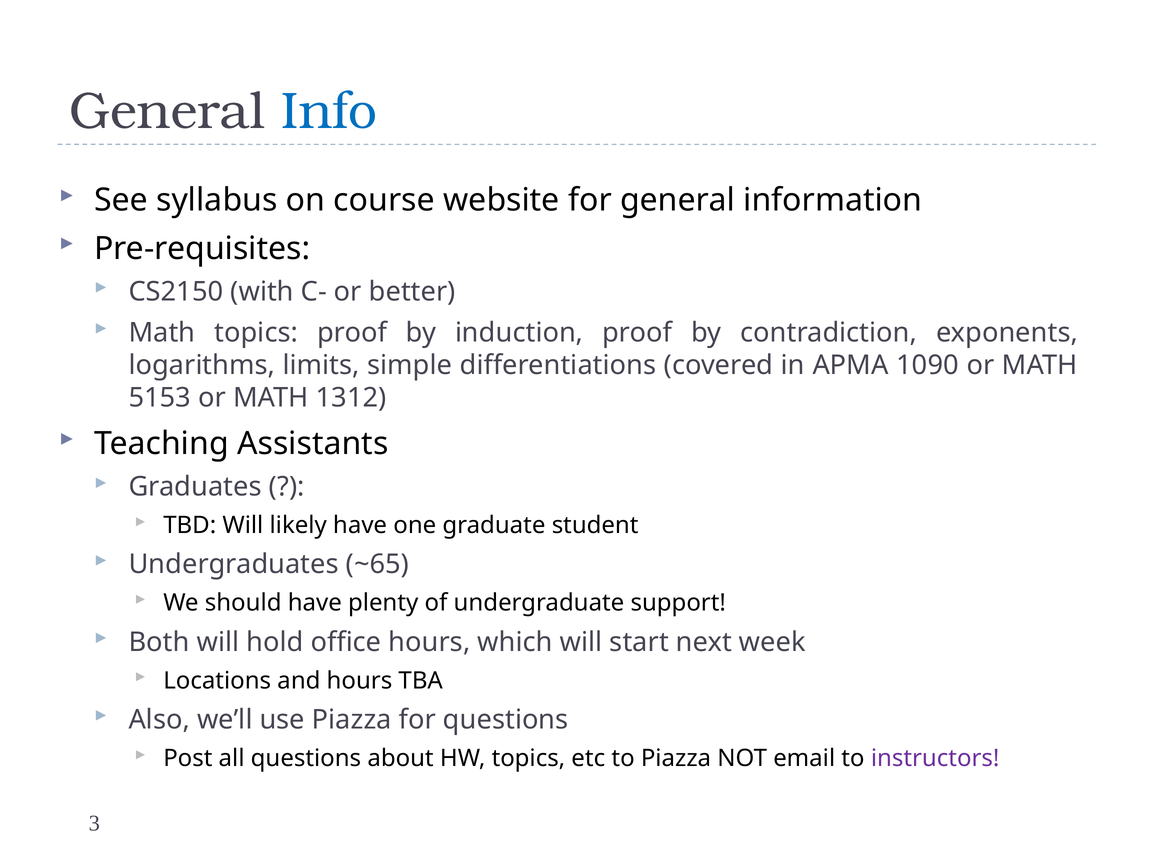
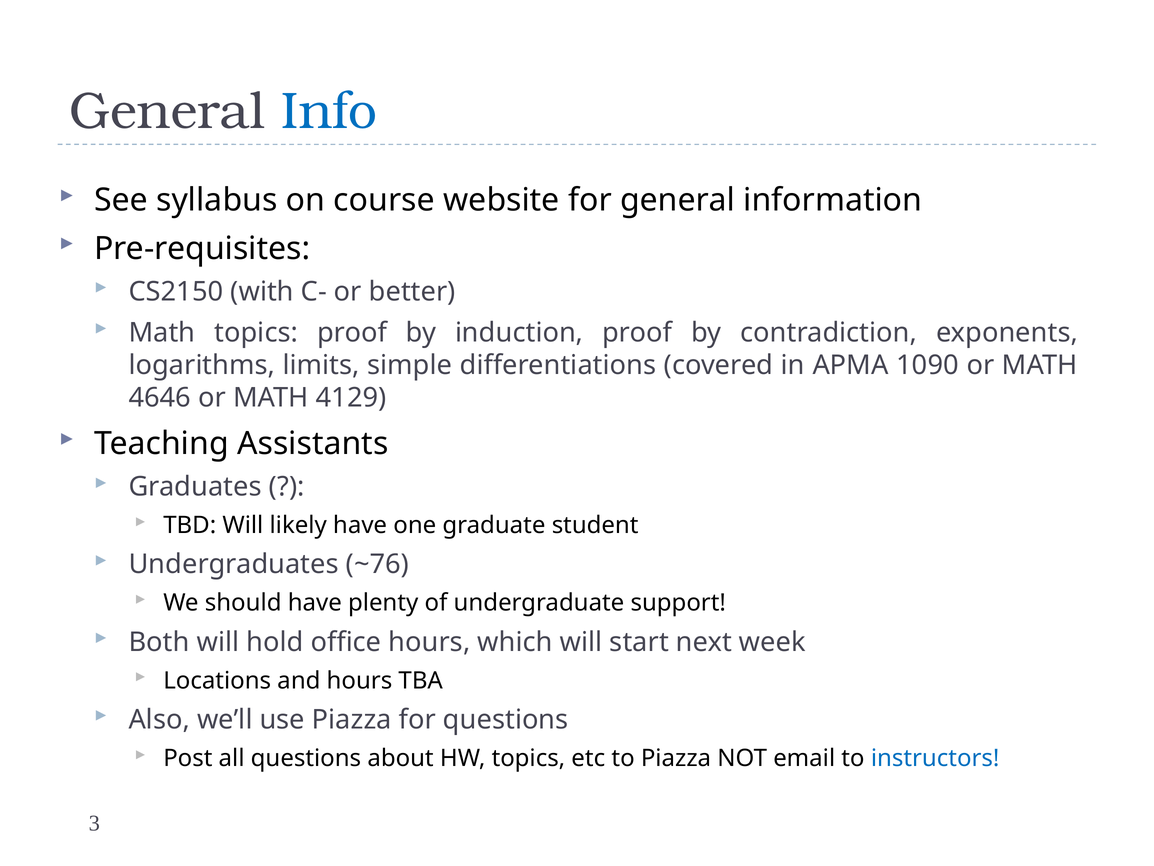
5153: 5153 -> 4646 (160, 398)
1312: 1312 -> 4129 (351, 398)
~65: ~65 -> ~76 (378, 564)
instructors colour: purple -> blue (935, 758)
